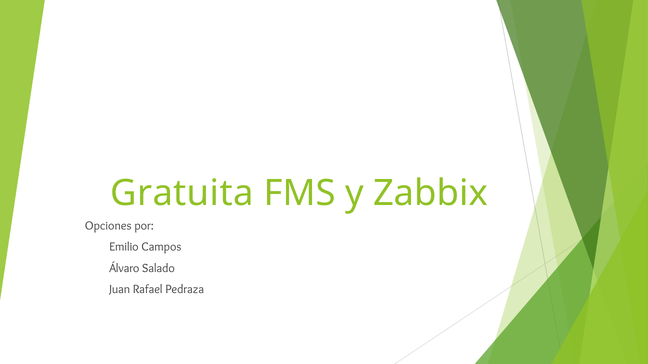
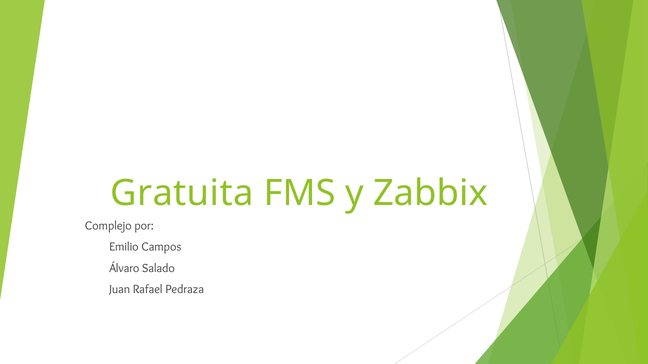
Opciones: Opciones -> Complejo (108, 226)
